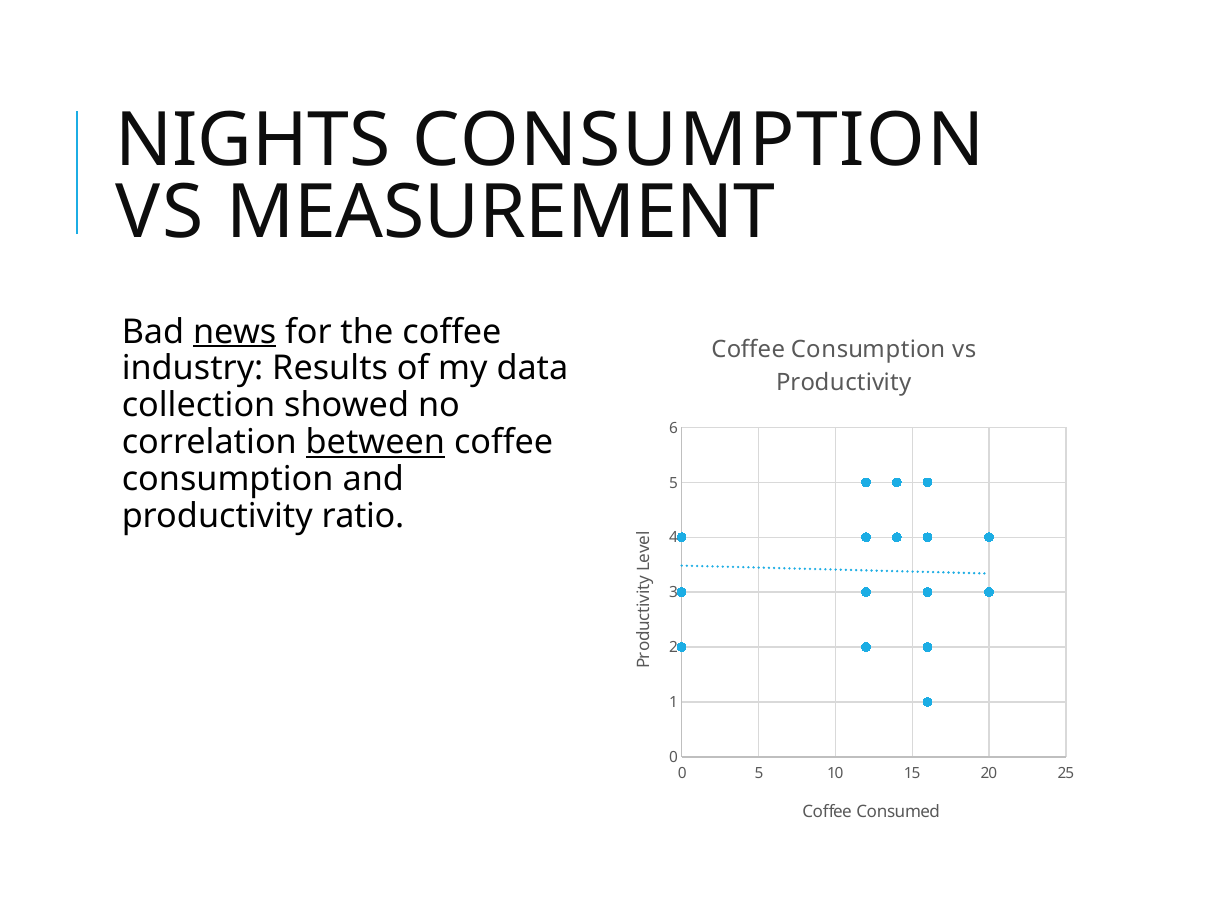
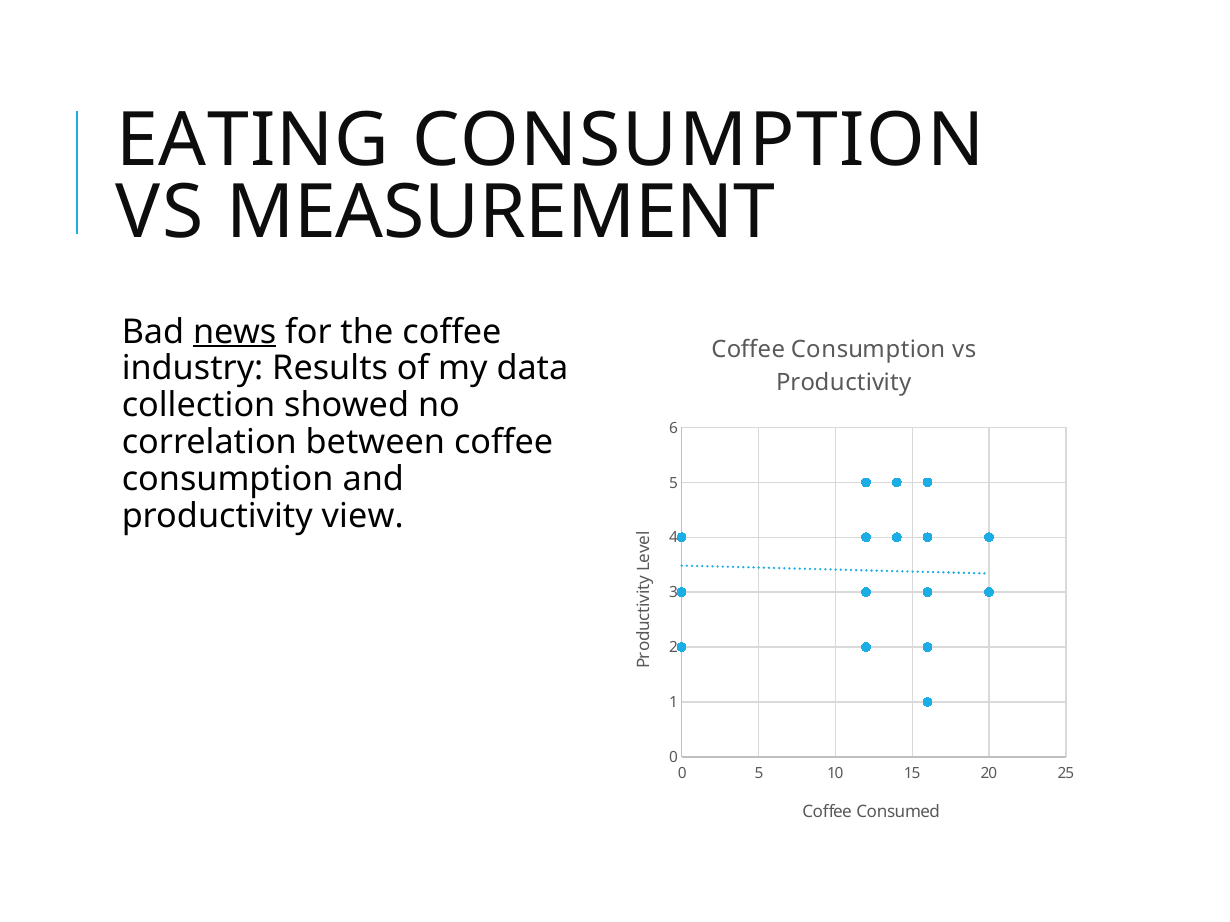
NIGHTS: NIGHTS -> EATING (252, 140)
between underline: present -> none (375, 443)
ratio: ratio -> view (363, 516)
